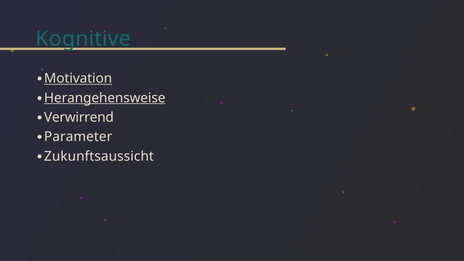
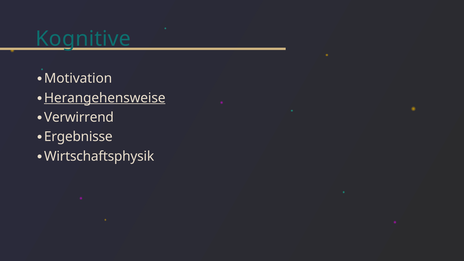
Motivation underline: present -> none (78, 78)
Parameter: Parameter -> Ergebnisse (78, 137)
Zukunftsaussicht: Zukunftsaussicht -> Wirtschaftsphysik (99, 156)
